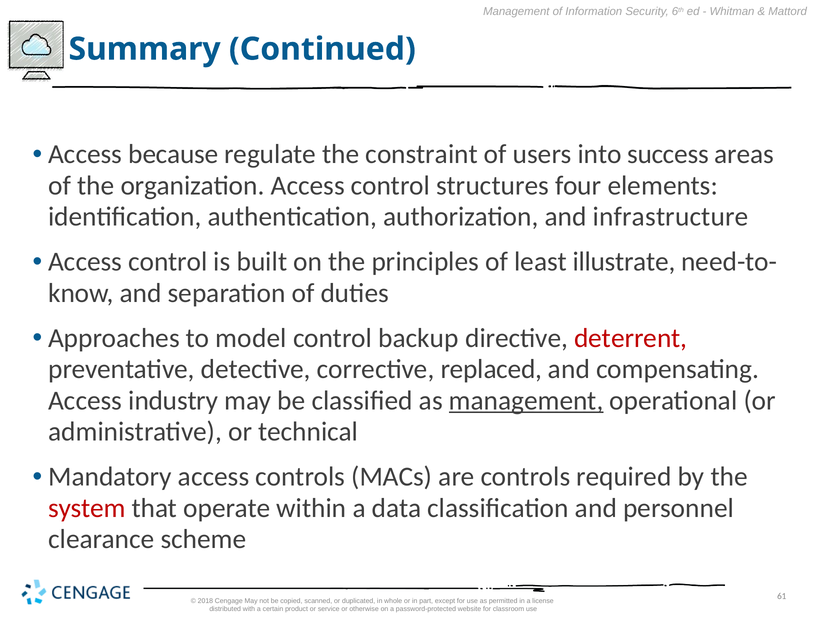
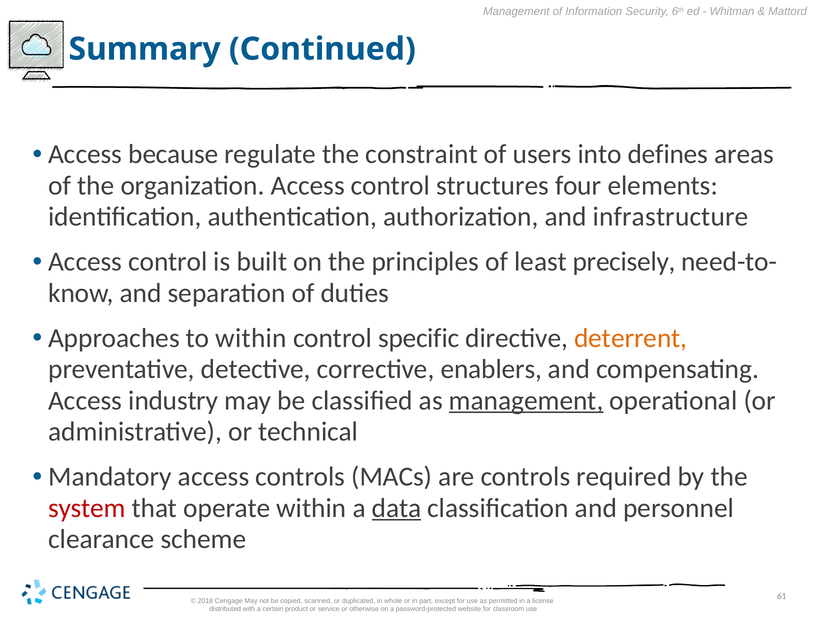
success: success -> defines (668, 154)
illustrate: illustrate -> precisely (624, 262)
to model: model -> within (251, 338)
backup: backup -> specific (419, 338)
deterrent colour: red -> orange (631, 338)
replaced: replaced -> enablers (491, 369)
data underline: none -> present (397, 508)
